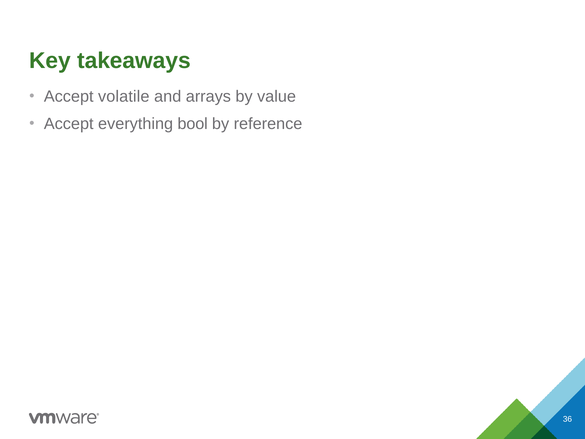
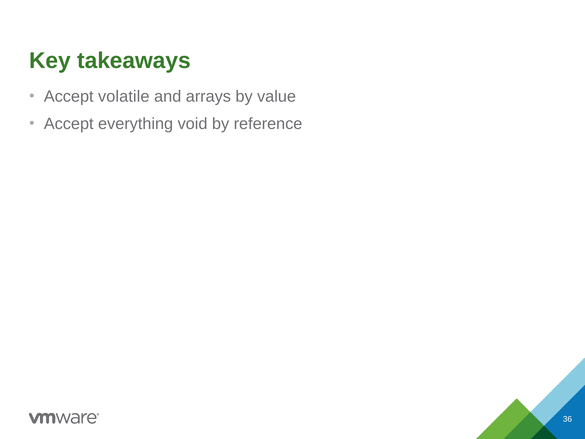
bool: bool -> void (193, 124)
